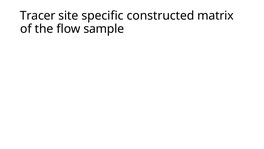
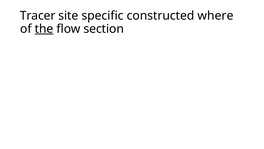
matrix: matrix -> where (215, 16)
the underline: none -> present (44, 29)
sample: sample -> section (104, 29)
